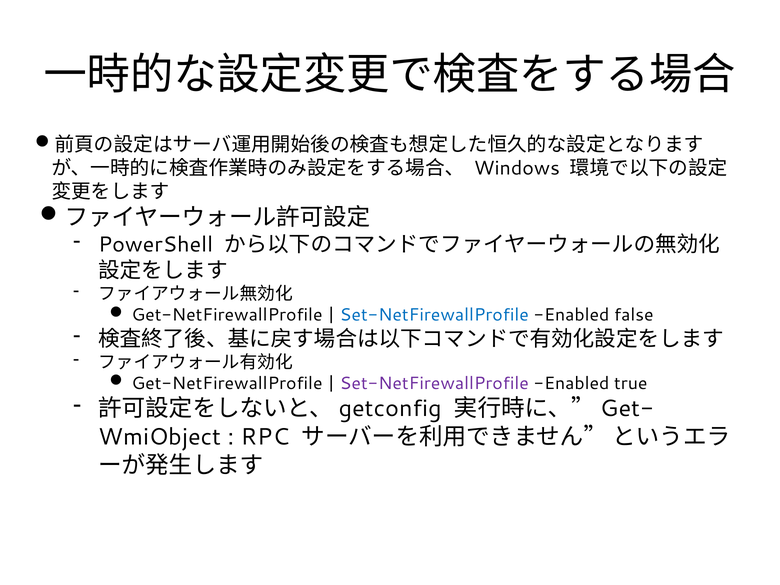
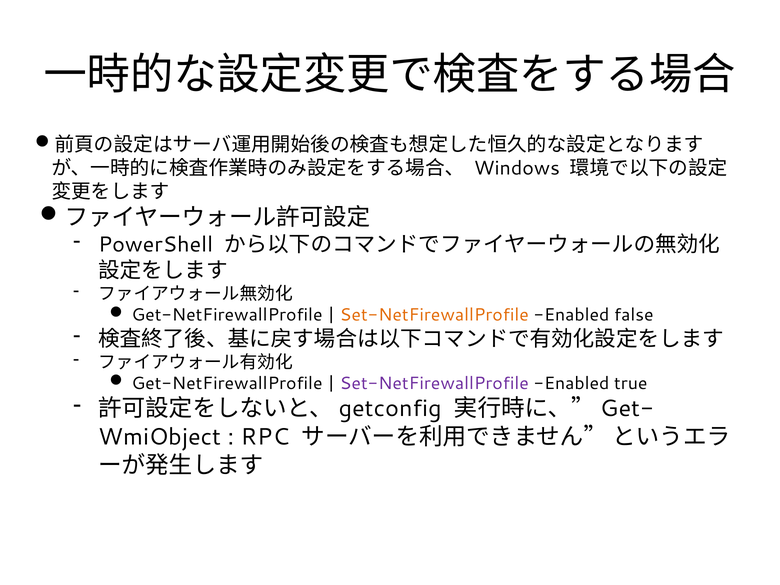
Set-NetFirewallProfile colour: blue -> orange (434, 315)
